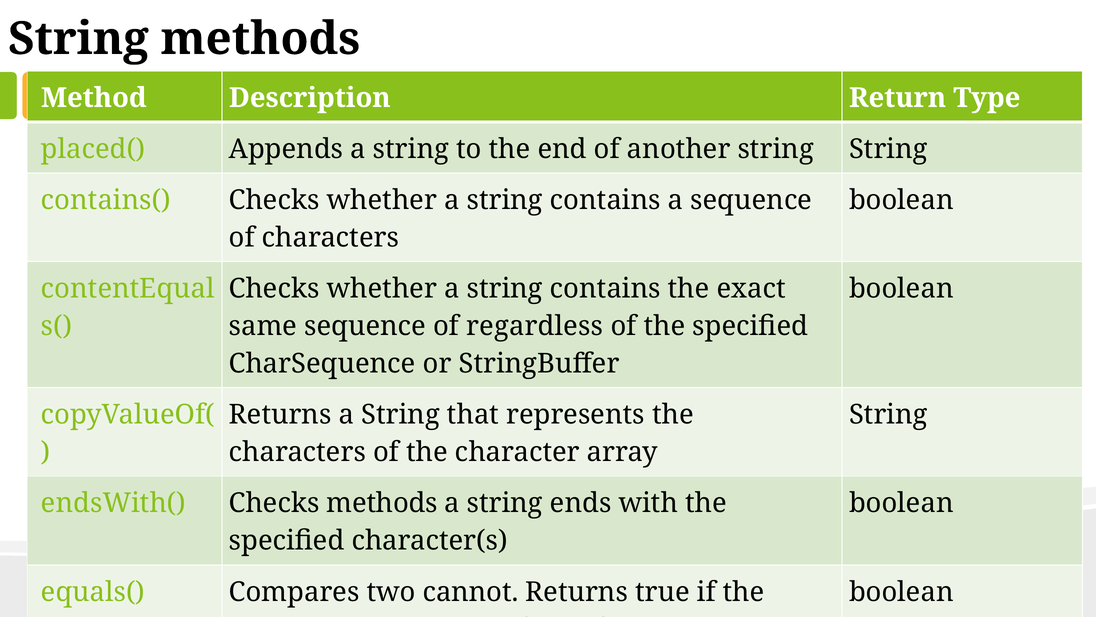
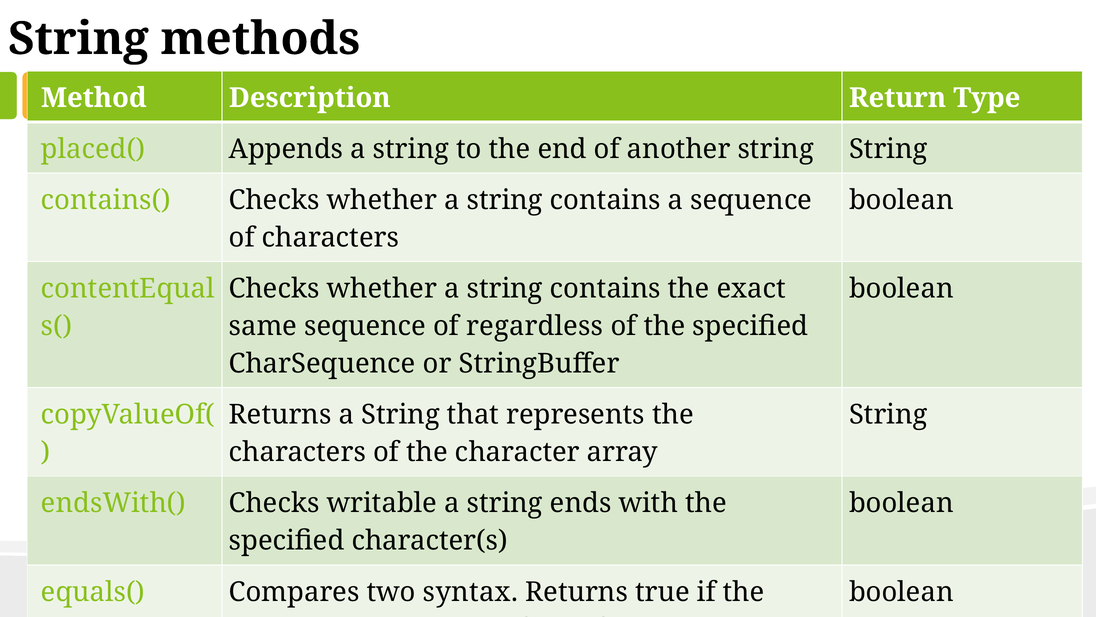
Checks methods: methods -> writable (382, 503)
cannot: cannot -> syntax (470, 592)
